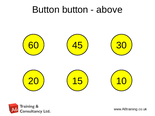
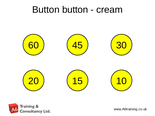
above: above -> cream (109, 10)
